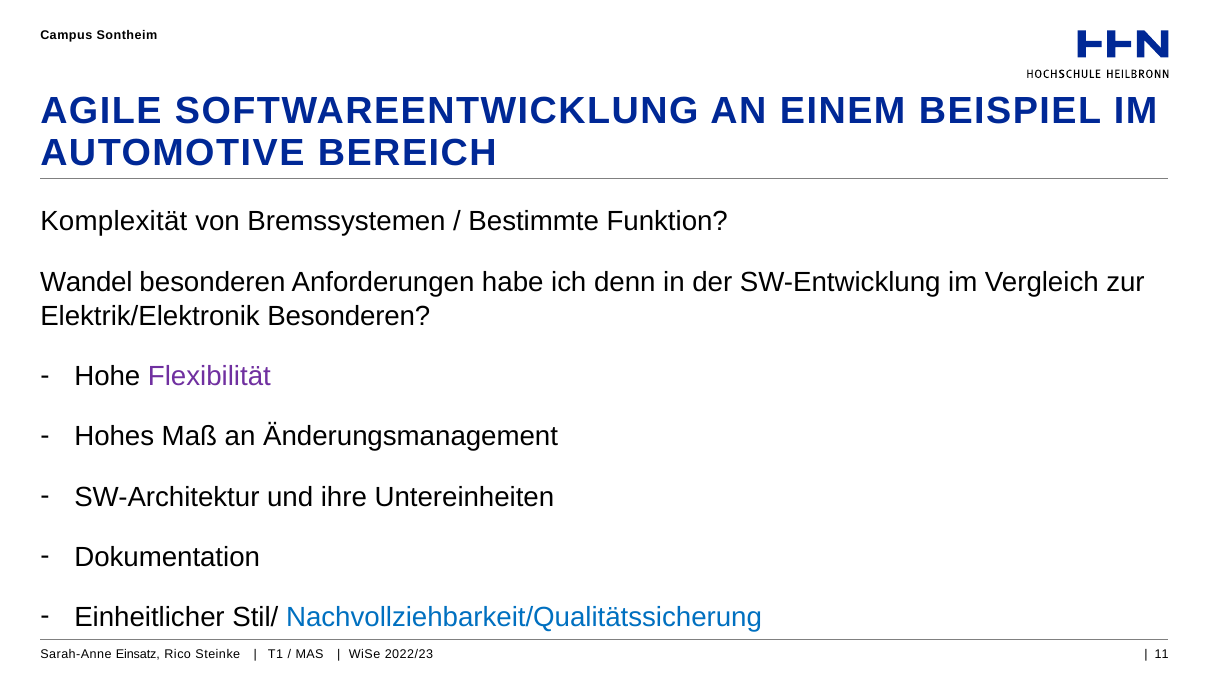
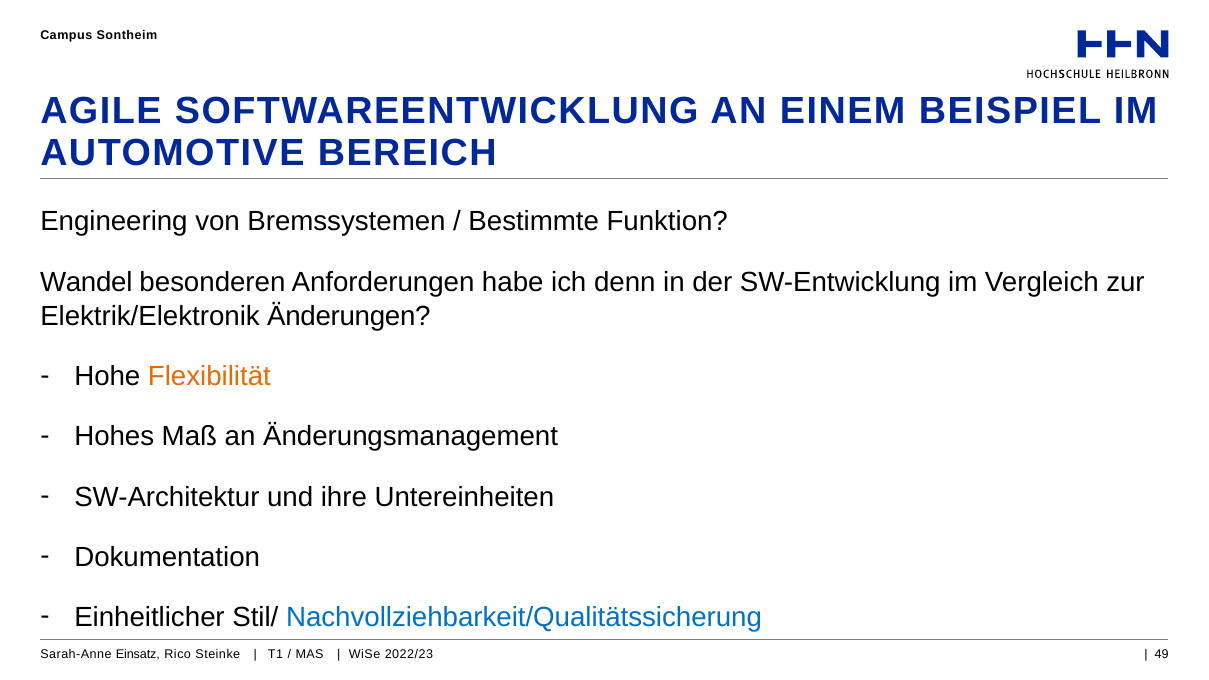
Komplexität: Komplexität -> Engineering (114, 222)
Elektrik/Elektronik Besonderen: Besonderen -> Änderungen (349, 317)
Flexibilität colour: purple -> orange (209, 377)
11: 11 -> 49 (1162, 655)
